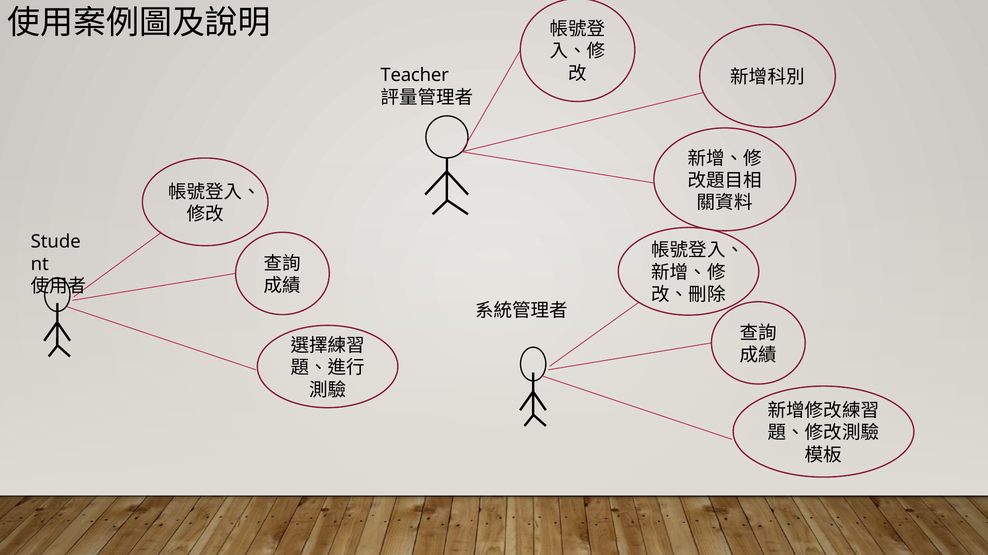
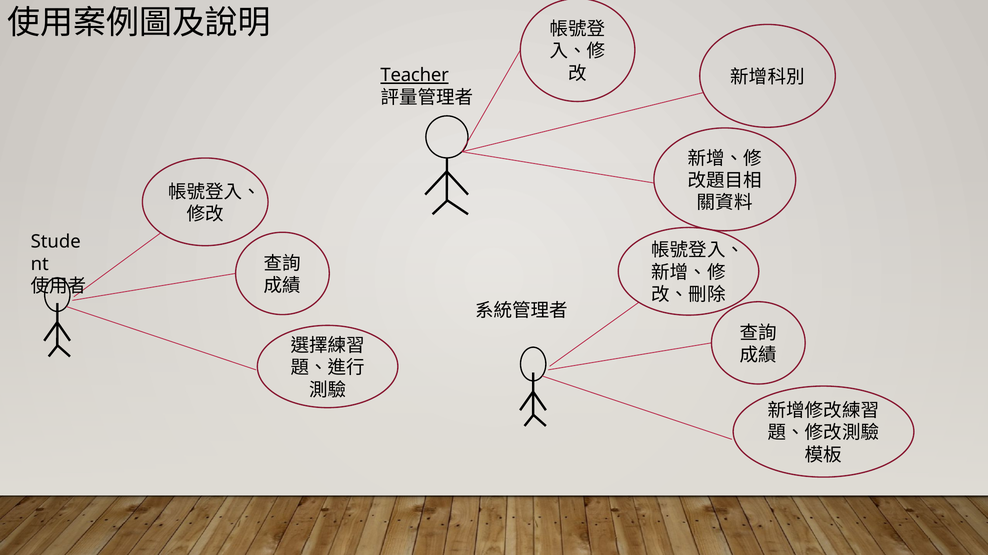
Teacher underline: none -> present (415, 75)
